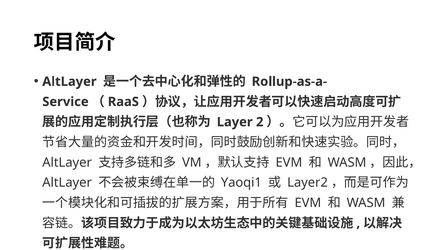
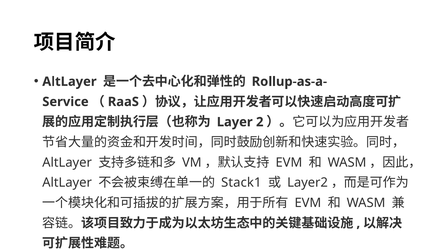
Yaoqi1: Yaoqi1 -> Stack1 (241, 183)
